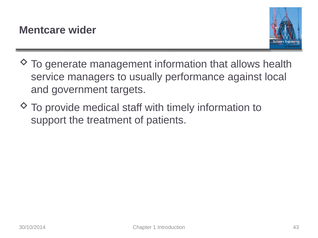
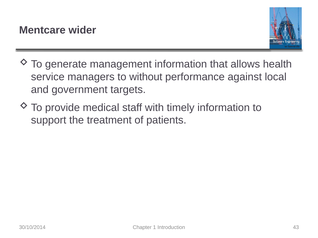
usually: usually -> without (146, 77)
